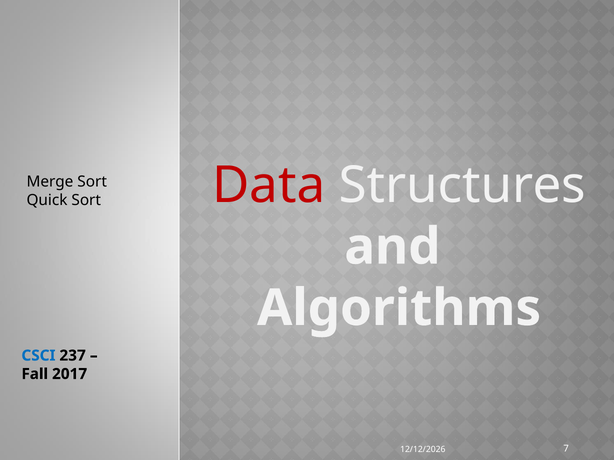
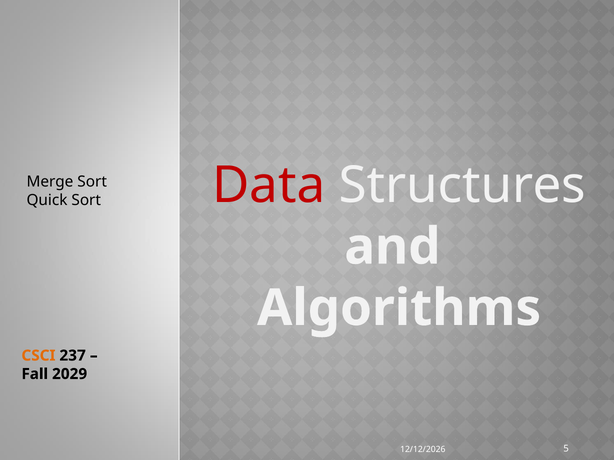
CSCI colour: blue -> orange (38, 356)
2017: 2017 -> 2029 (70, 374)
7: 7 -> 5 (566, 449)
